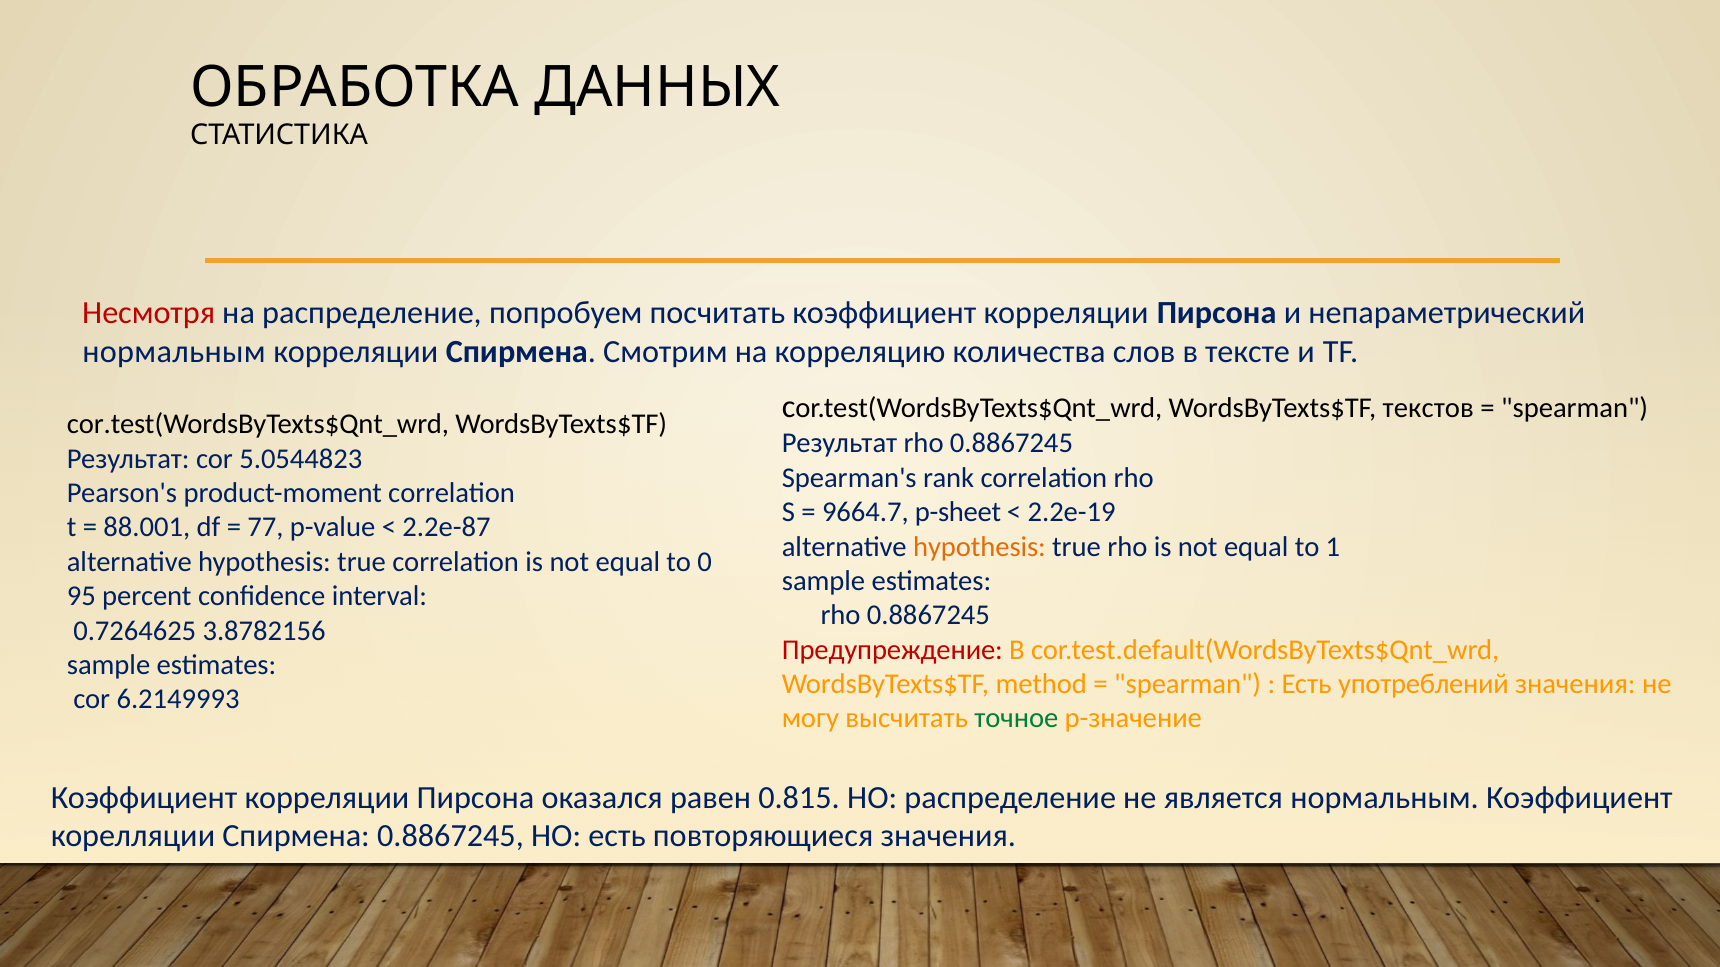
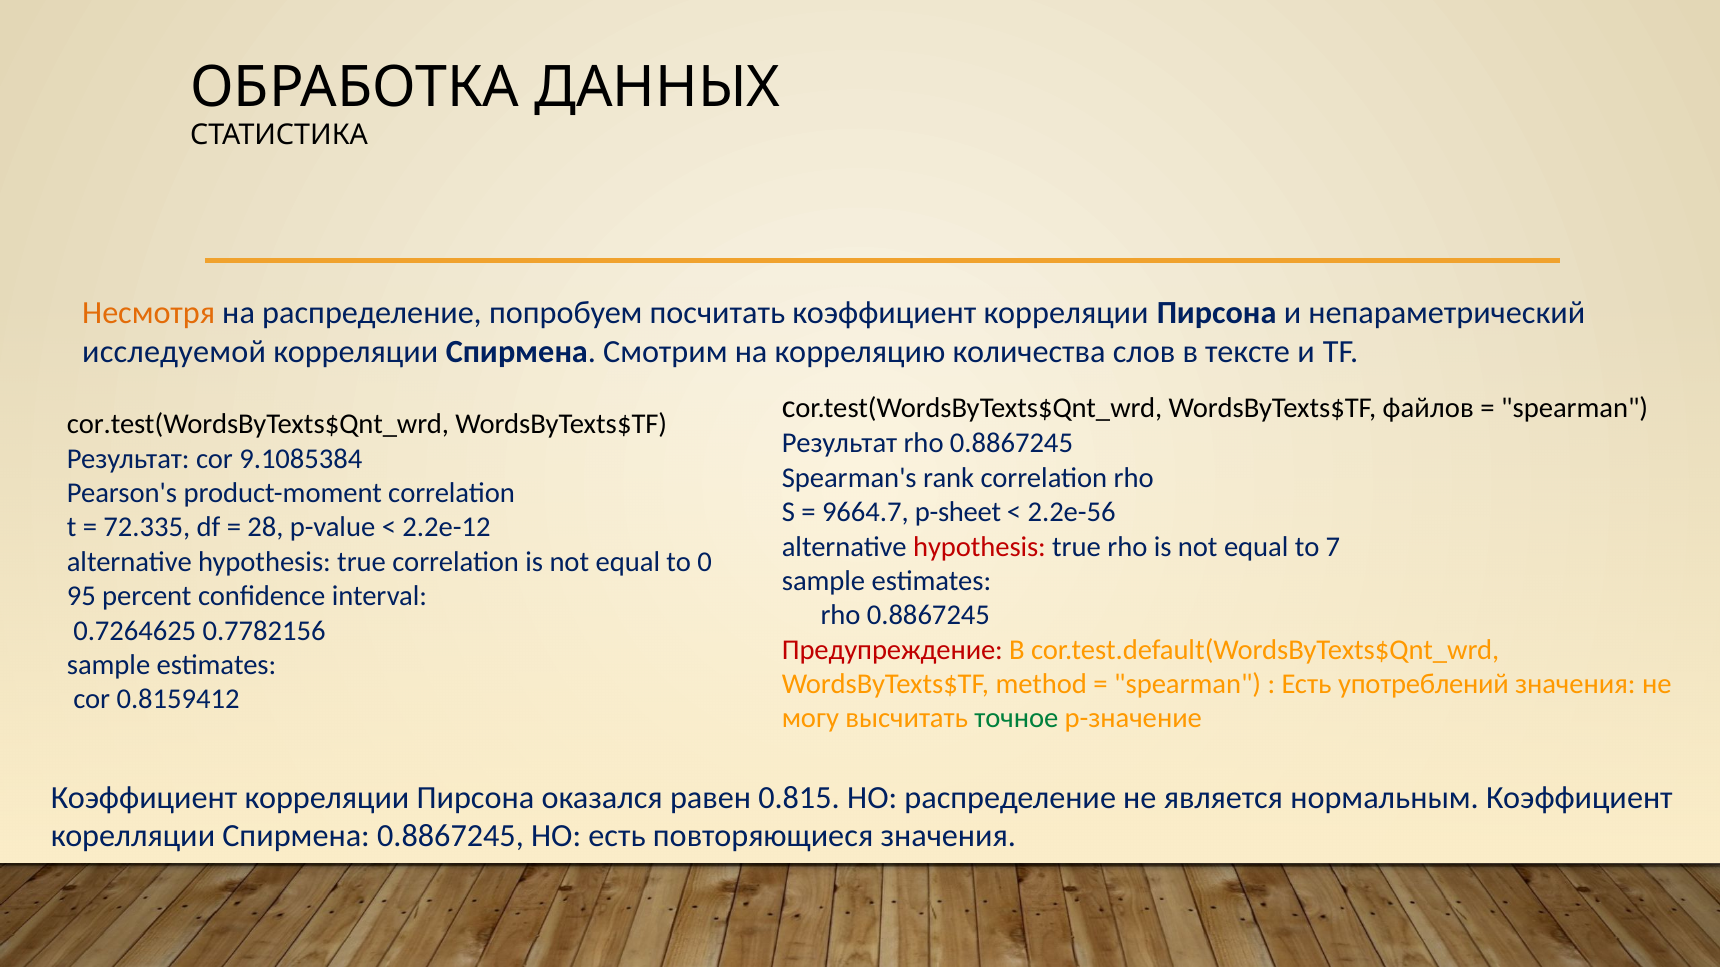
Несмотря colour: red -> orange (149, 313)
нормальным: нормальным -> исследуемой (174, 352)
текстов: текстов -> файлов (1428, 409)
5.0544823: 5.0544823 -> 9.1085384 (301, 459)
2.2e-19: 2.2e-19 -> 2.2e-56 (1072, 513)
88.001: 88.001 -> 72.335 (147, 528)
77: 77 -> 28 (265, 528)
2.2e-87: 2.2e-87 -> 2.2e-12 (446, 528)
hypothesis colour: orange -> red (979, 547)
1: 1 -> 7 (1333, 547)
3.8782156: 3.8782156 -> 0.7782156 (264, 631)
6.2149993: 6.2149993 -> 0.8159412 (178, 700)
